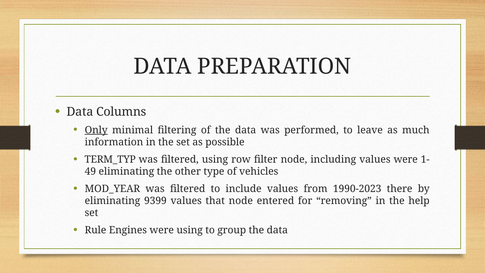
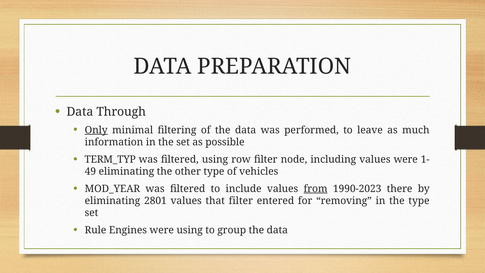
Columns: Columns -> Through (121, 112)
from underline: none -> present (316, 189)
9399: 9399 -> 2801 (155, 201)
that node: node -> filter (241, 201)
the help: help -> type (419, 201)
